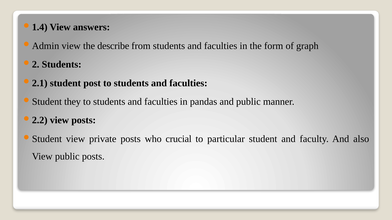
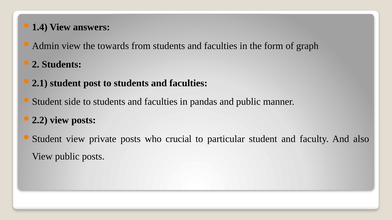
describe: describe -> towards (113, 46)
they: they -> side (72, 102)
